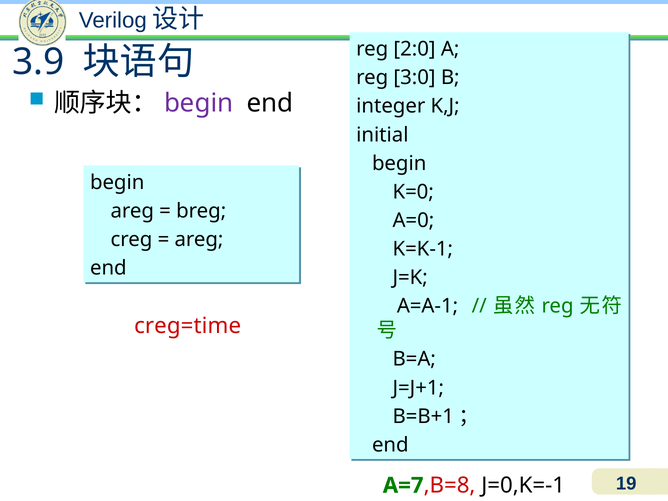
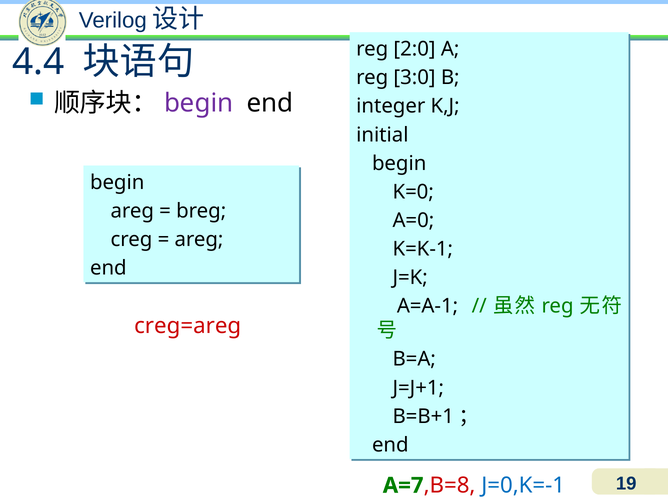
3.9: 3.9 -> 4.4 (38, 62)
creg=time: creg=time -> creg=areg (188, 326)
J=0,K=-1 colour: black -> blue (523, 485)
